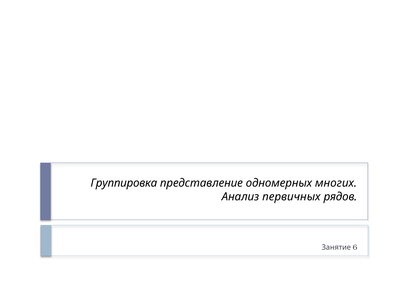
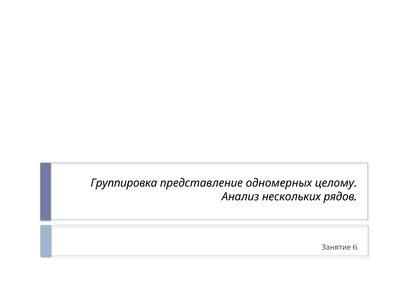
многих: многих -> целому (336, 183)
первичных: первичных -> нескольких (291, 197)
